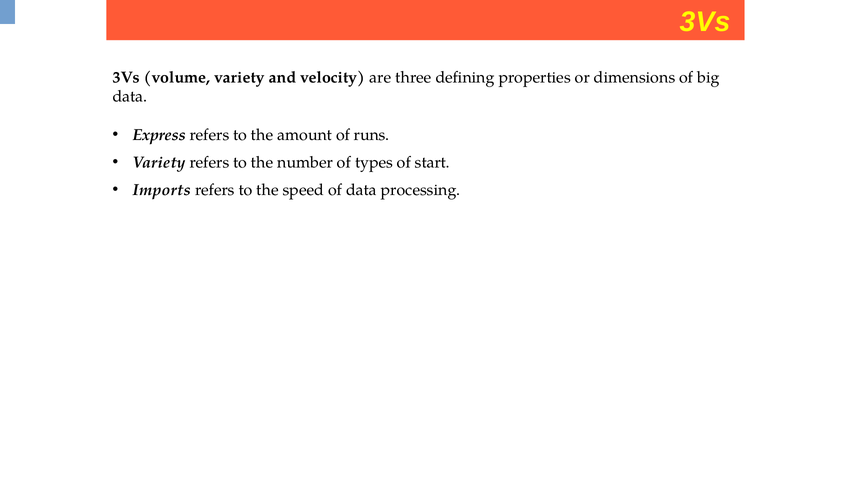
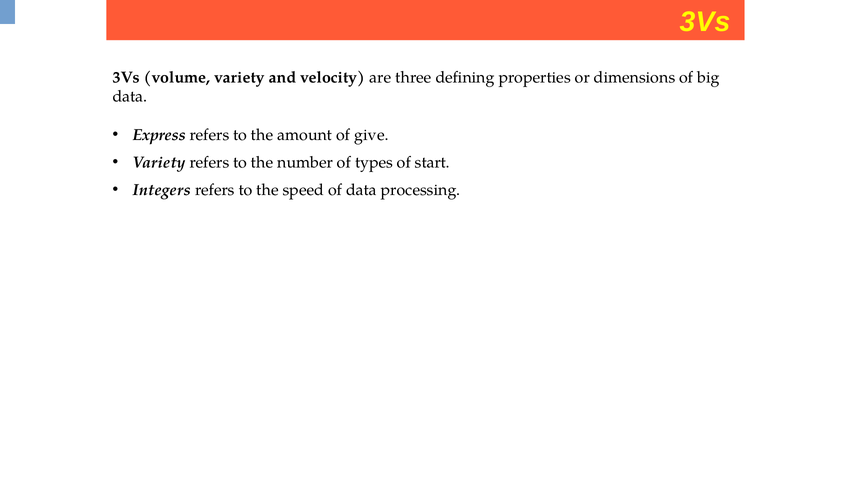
runs: runs -> give (371, 135)
Imports: Imports -> Integers (162, 190)
